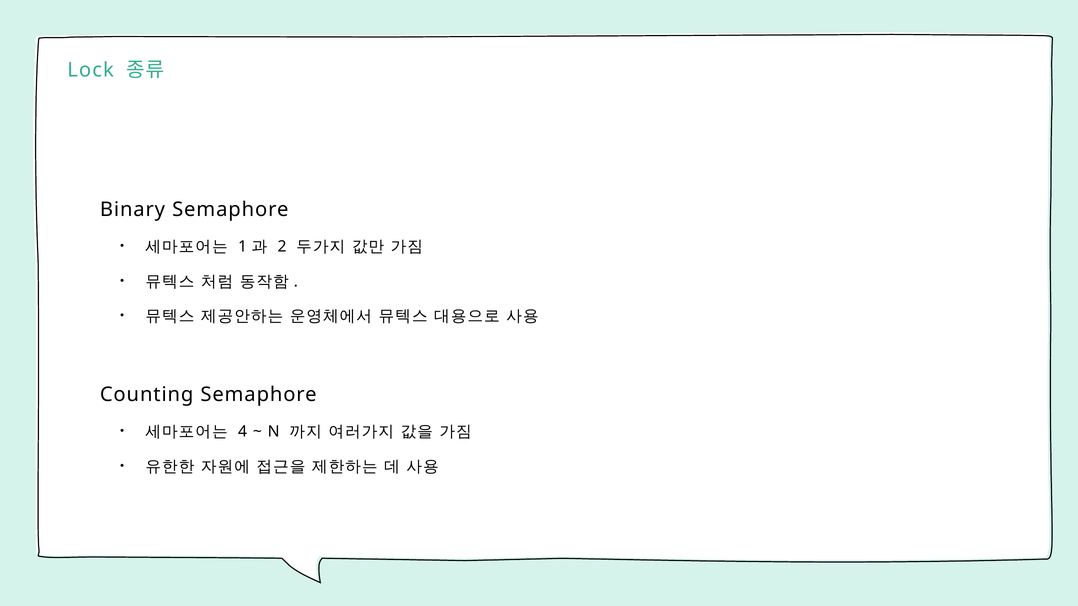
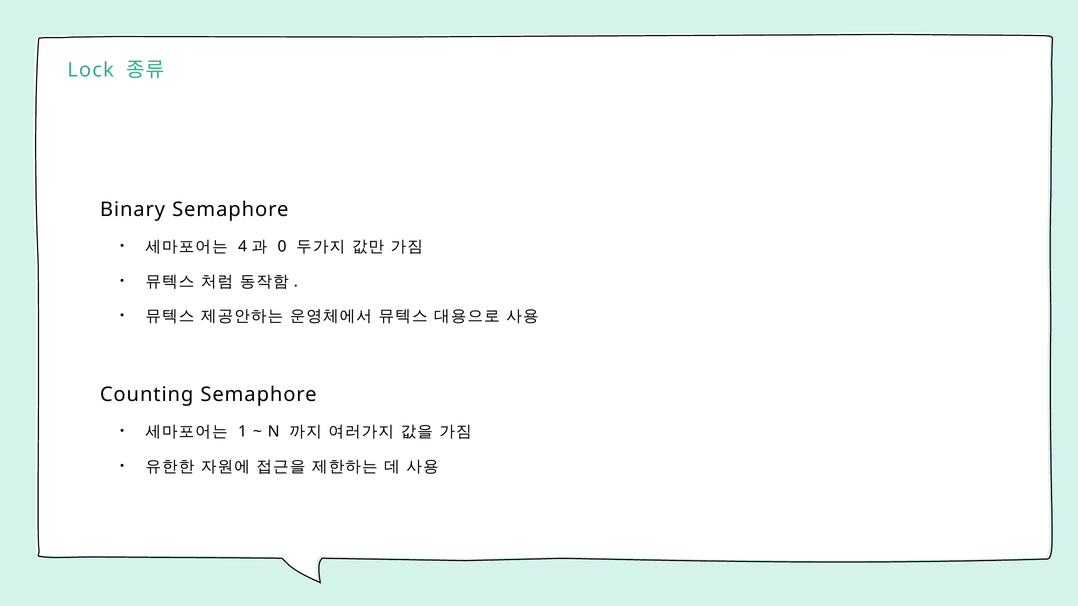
1: 1 -> 4 (243, 247)
2: 2 -> 0 (282, 247)
4: 4 -> 1 (243, 432)
